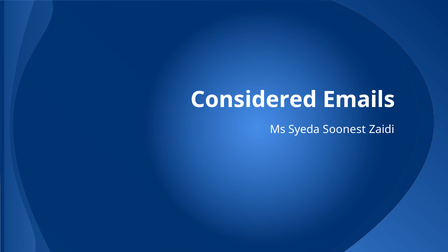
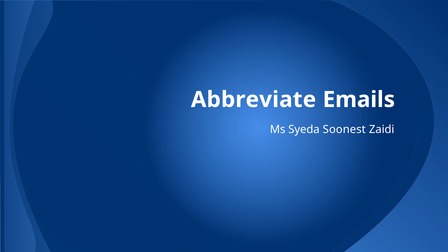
Considered: Considered -> Abbreviate (254, 100)
